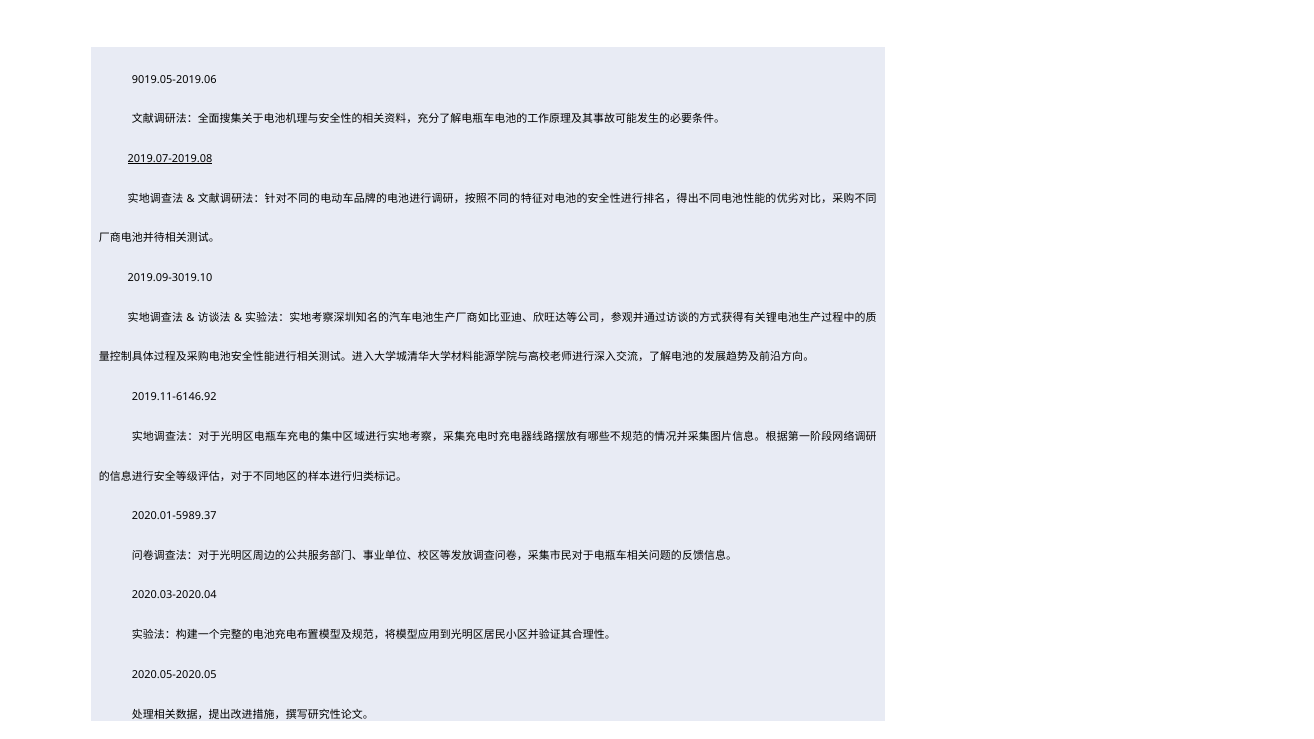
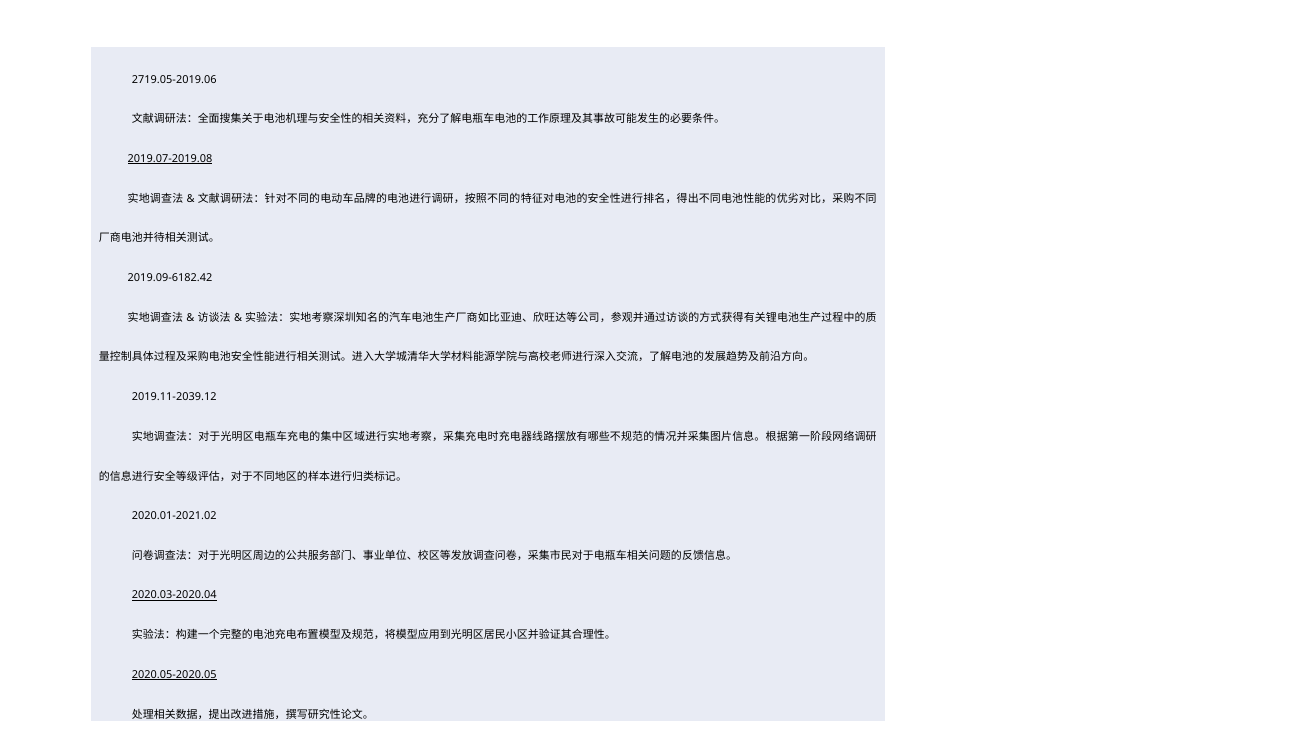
9019.05-2019.06: 9019.05-2019.06 -> 2719.05-2019.06 (174, 79)
2019.09-3019.10: 2019.09-3019.10 -> 2019.09-6182.42 (170, 278)
2019.11-6146.92: 2019.11-6146.92 -> 2019.11-2039.12 (174, 397)
2020.01-5989.37: 2020.01-5989.37 -> 2020.01-2021.02 (174, 516)
2020.03-2020.04 underline: none -> present (174, 595)
2020.05-2020.05 underline: none -> present (174, 675)
